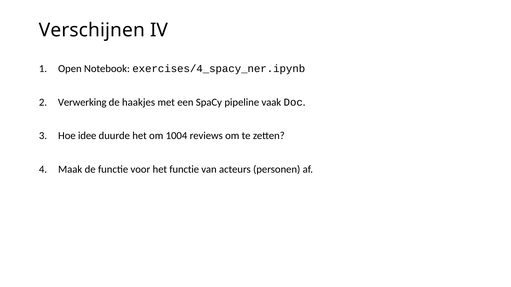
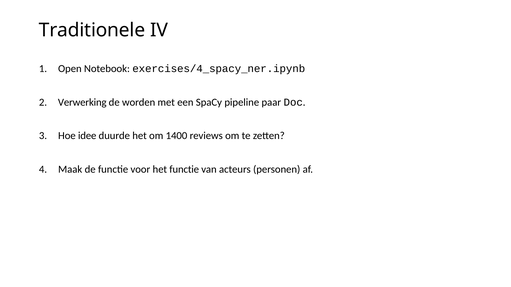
Verschijnen: Verschijnen -> Traditionele (92, 30)
haakjes: haakjes -> worden (139, 102)
vaak: vaak -> paar (271, 102)
1004: 1004 -> 1400 (176, 136)
